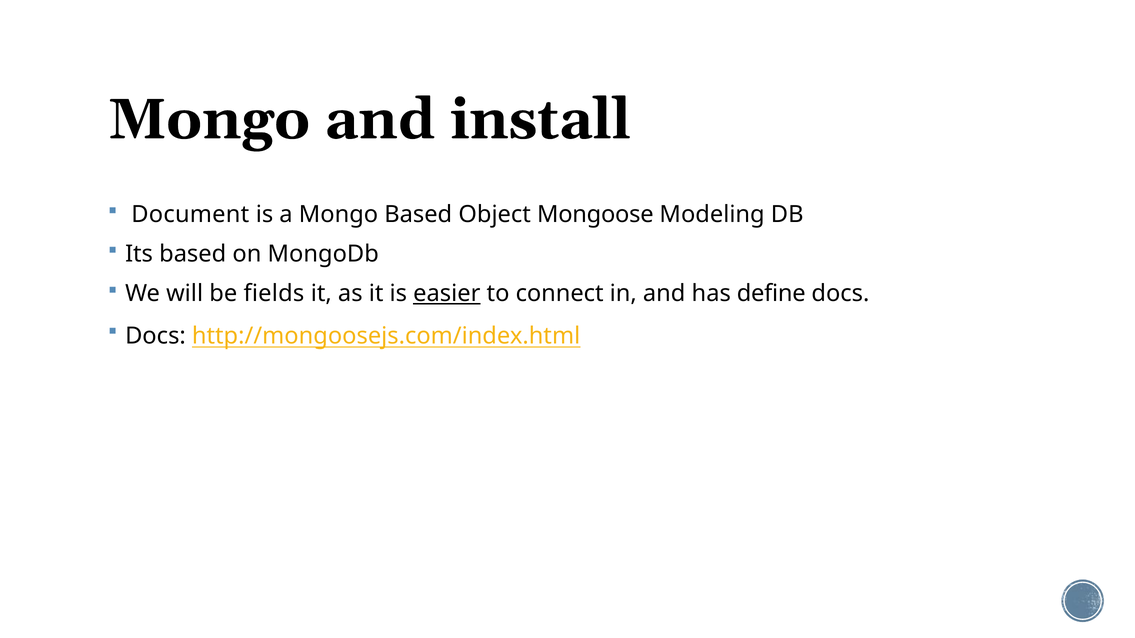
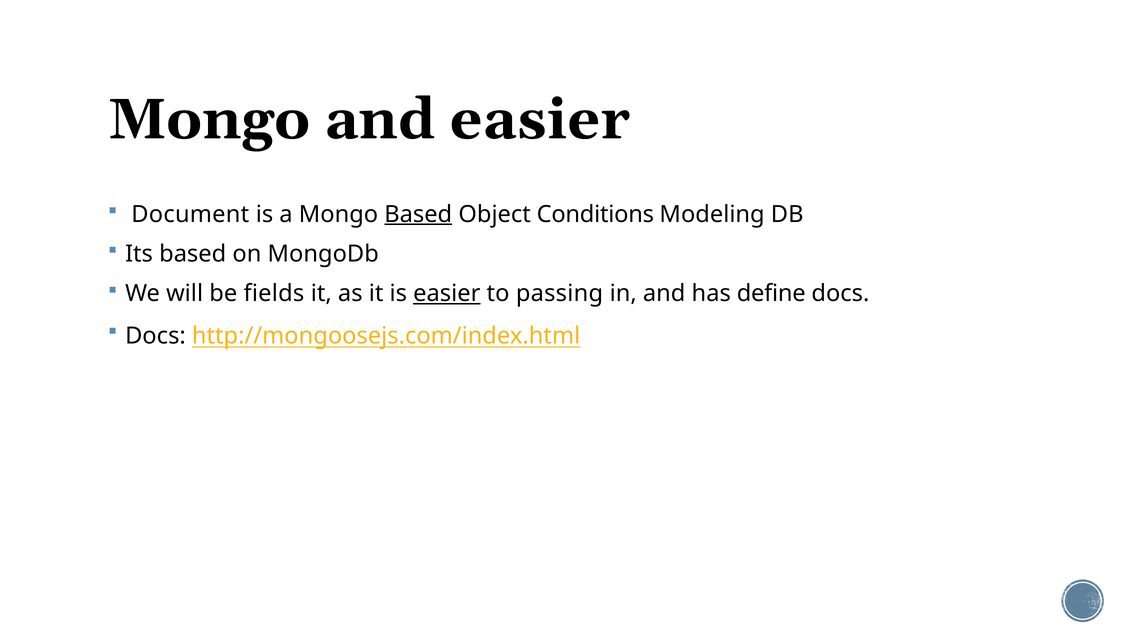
and install: install -> easier (540, 120)
Based underline: none -> present (418, 214)
Mongoose: Mongoose -> Conditions (595, 214)
connect: connect -> passing (559, 294)
